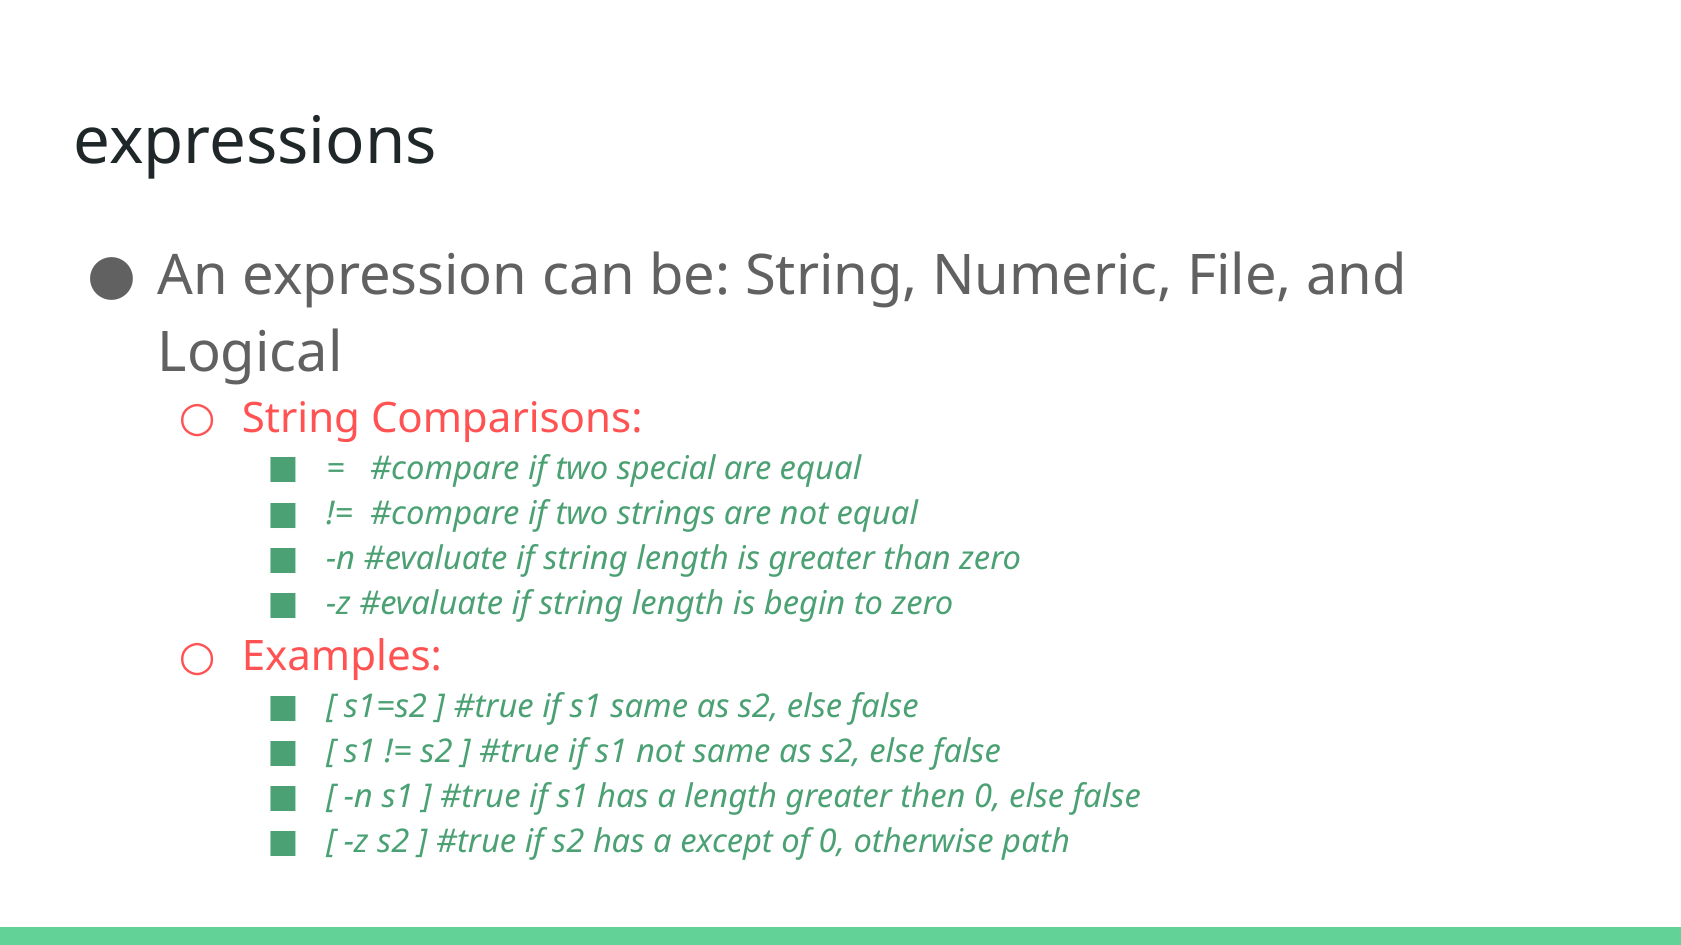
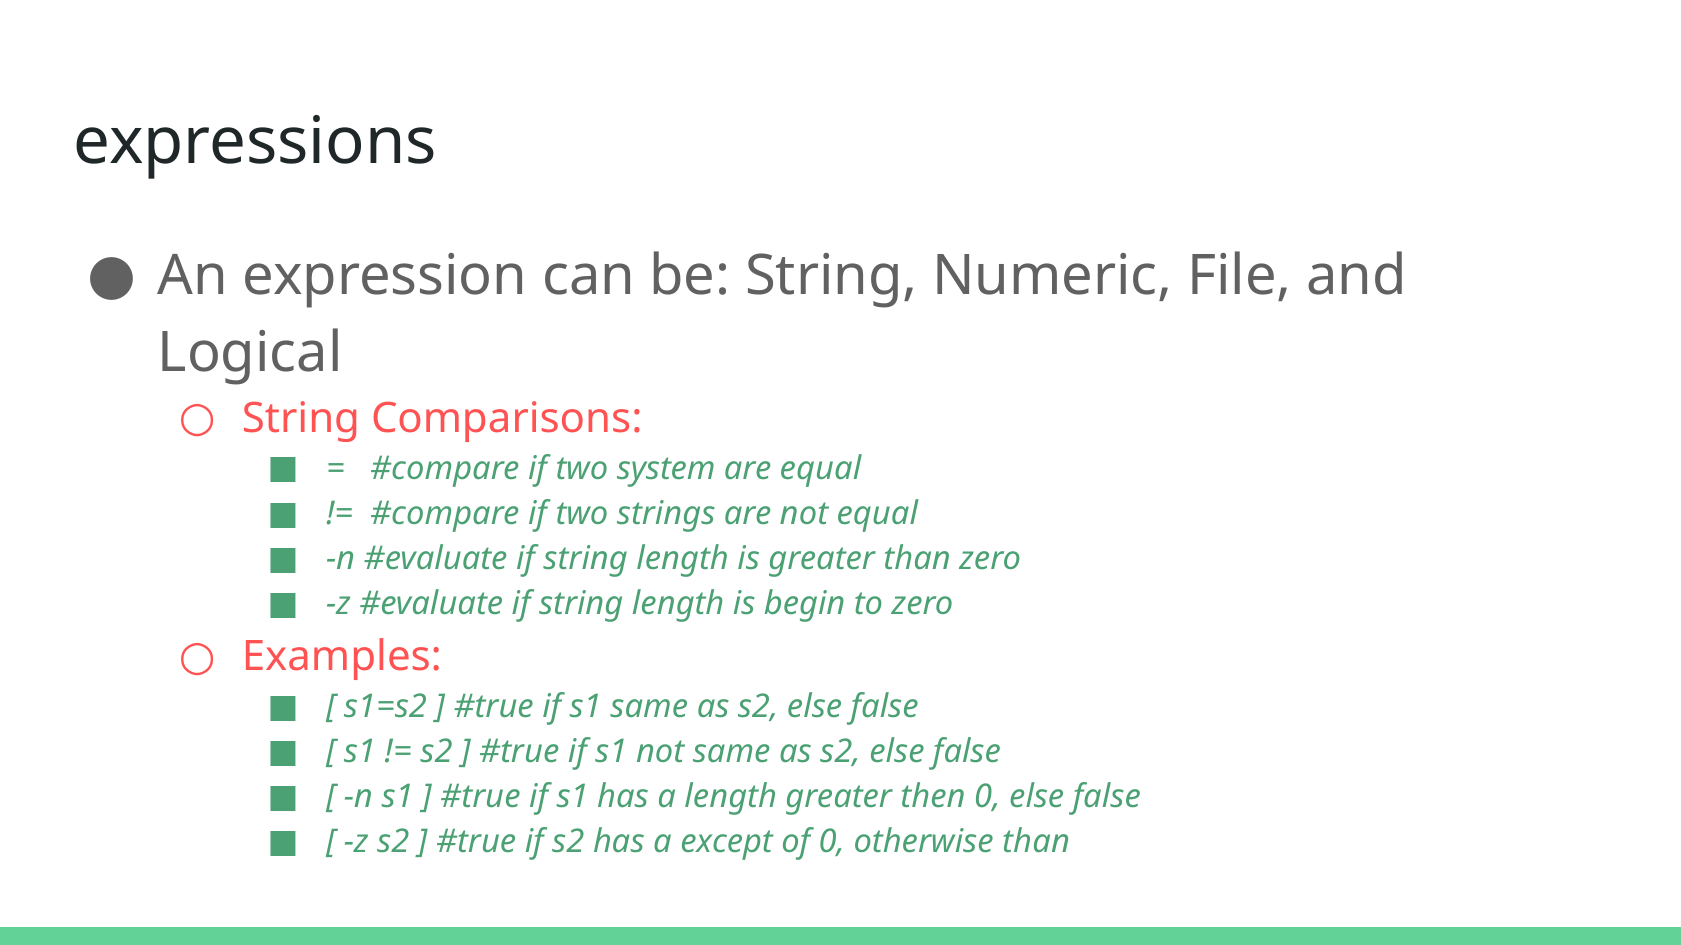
special: special -> system (666, 469)
otherwise path: path -> than (1036, 842)
